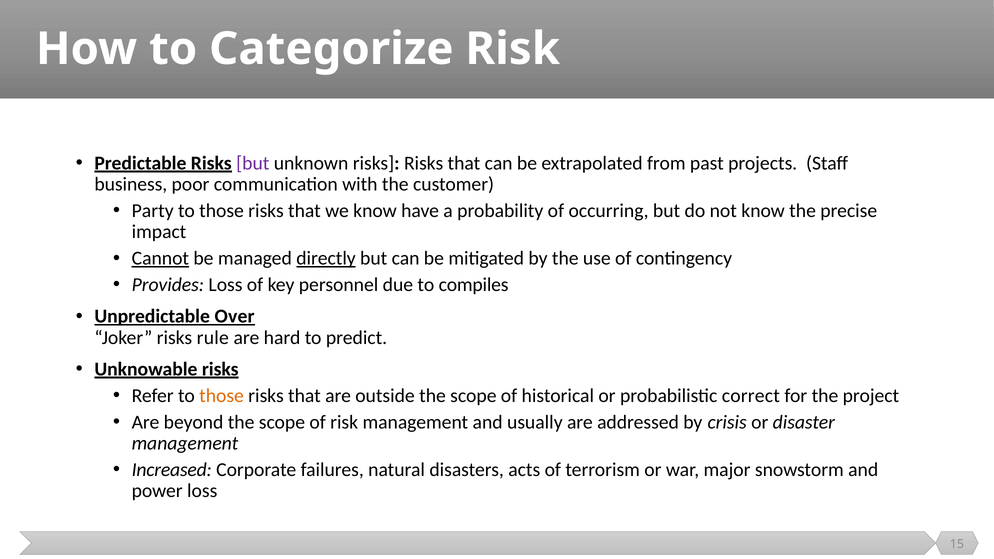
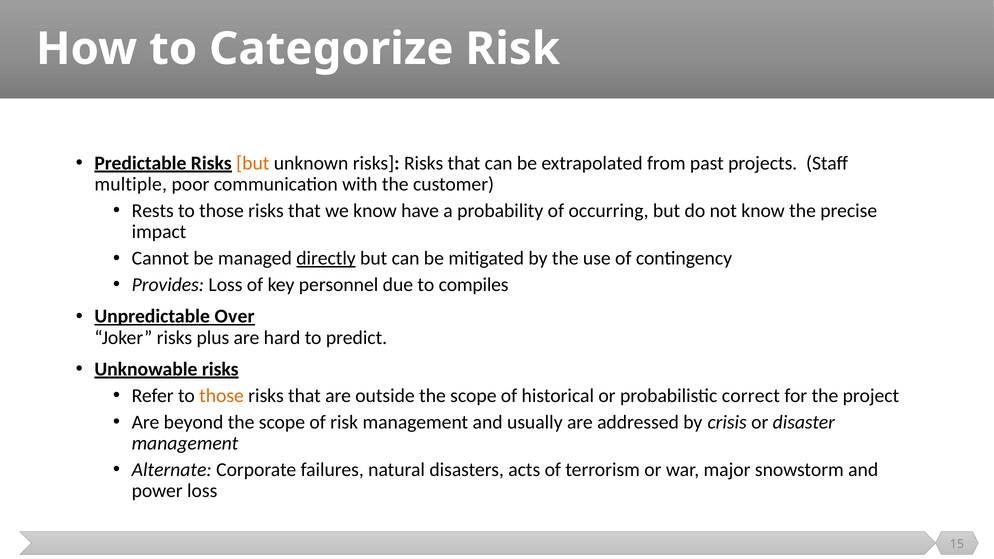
but colour: purple -> orange (253, 163)
business: business -> multiple (131, 184)
Party: Party -> Rests (153, 211)
Cannot underline: present -> none (160, 258)
rule: rule -> plus (213, 338)
Increased: Increased -> Alternate (172, 470)
